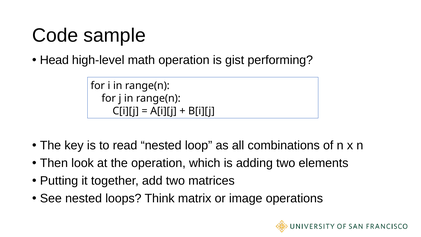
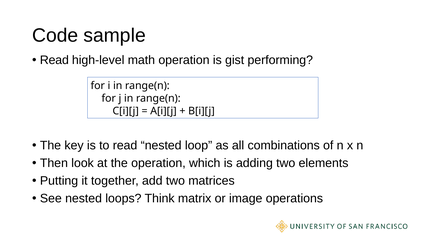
Head: Head -> Read (54, 60)
